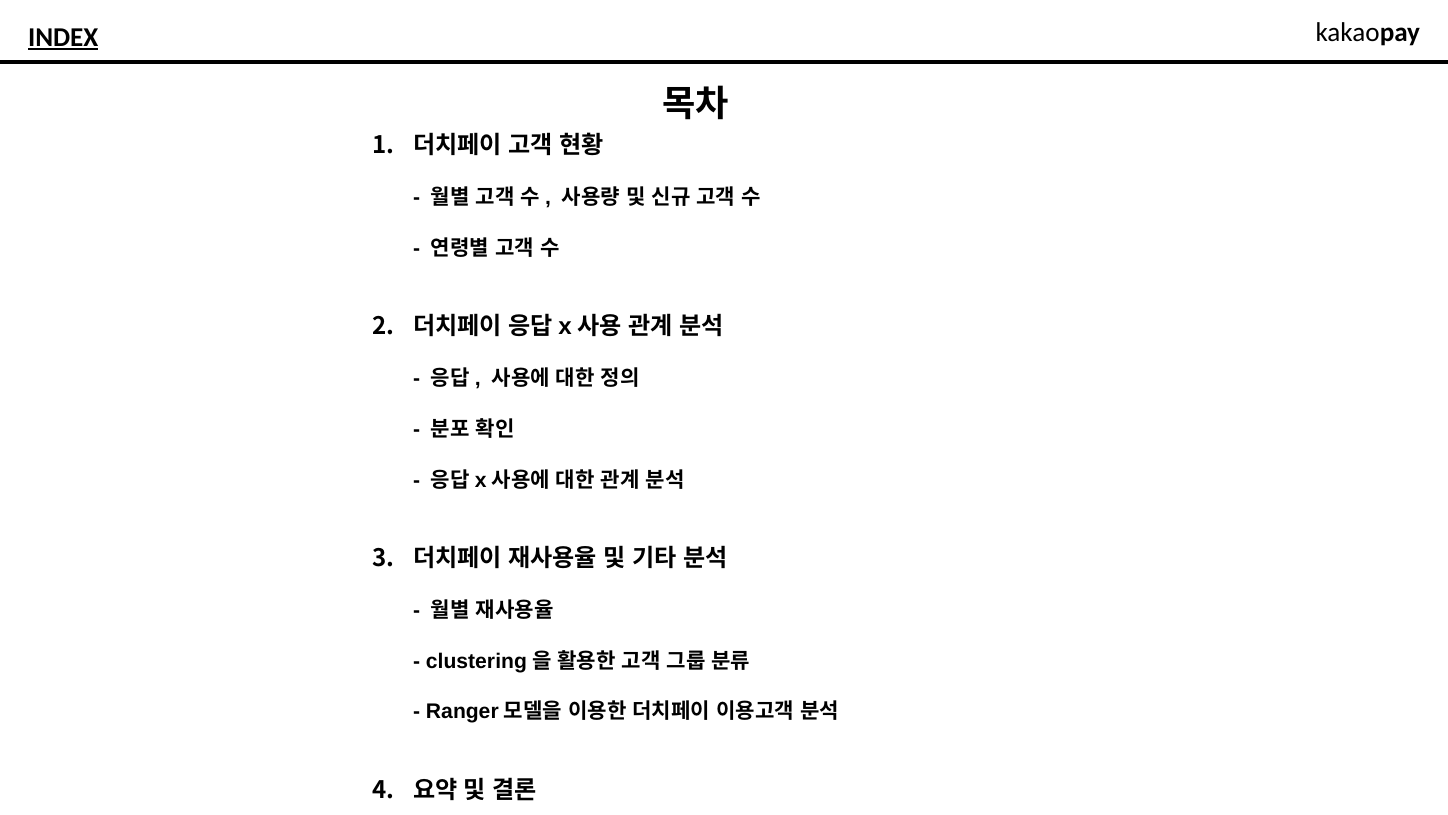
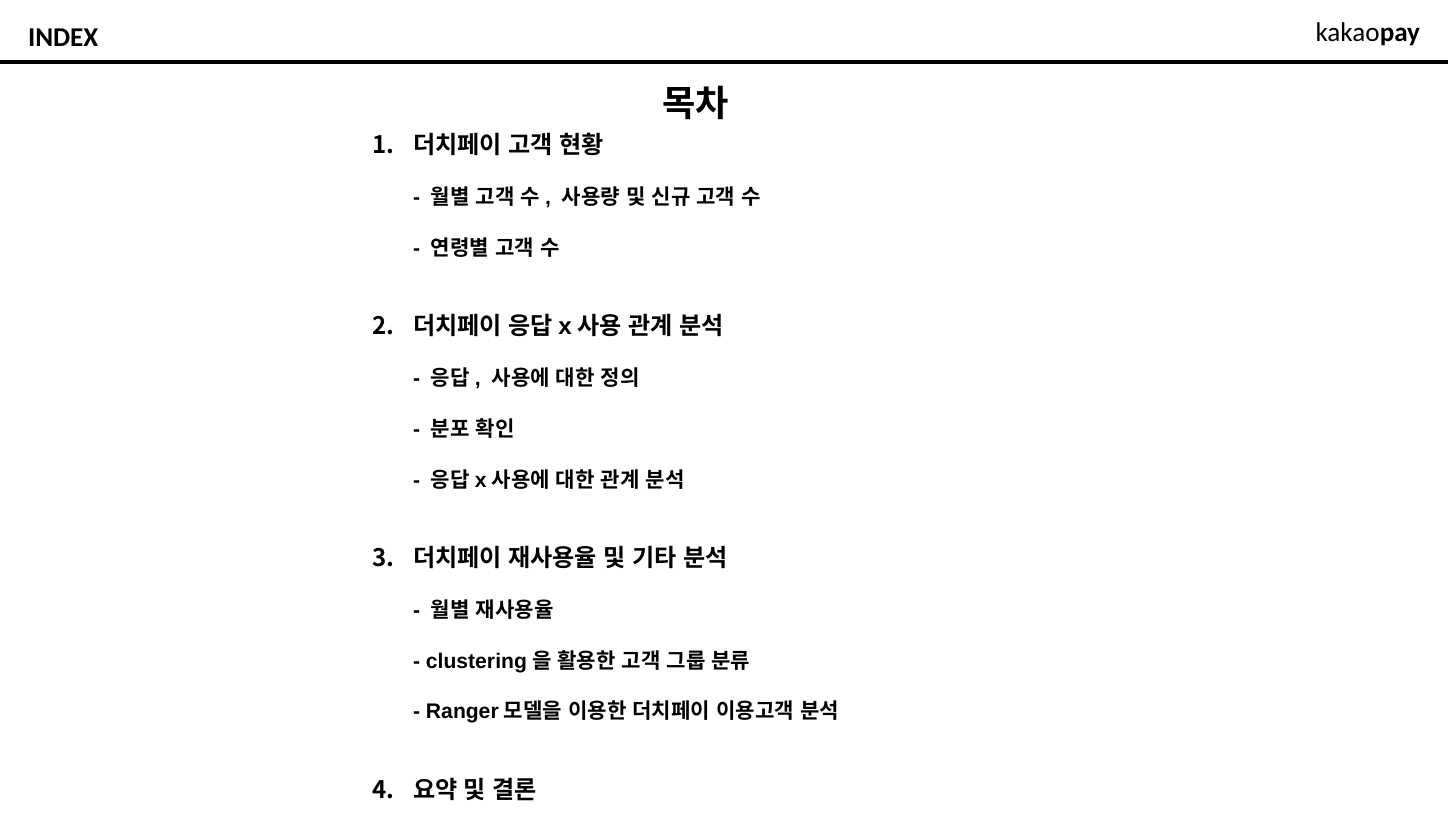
INDEX underline: present -> none (63, 37)
